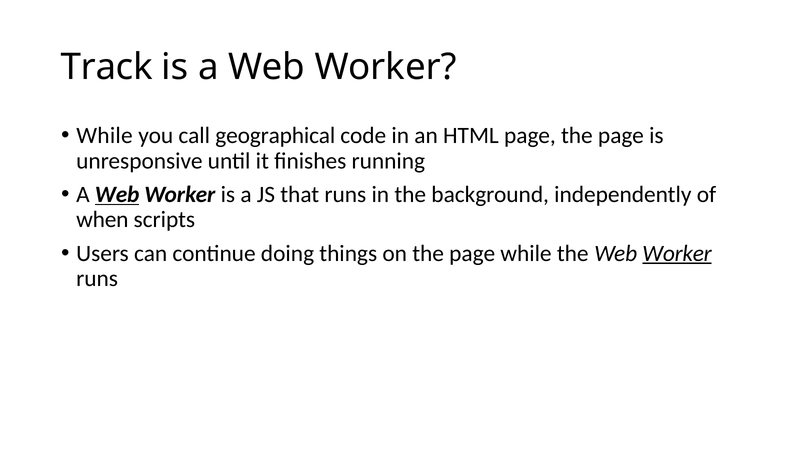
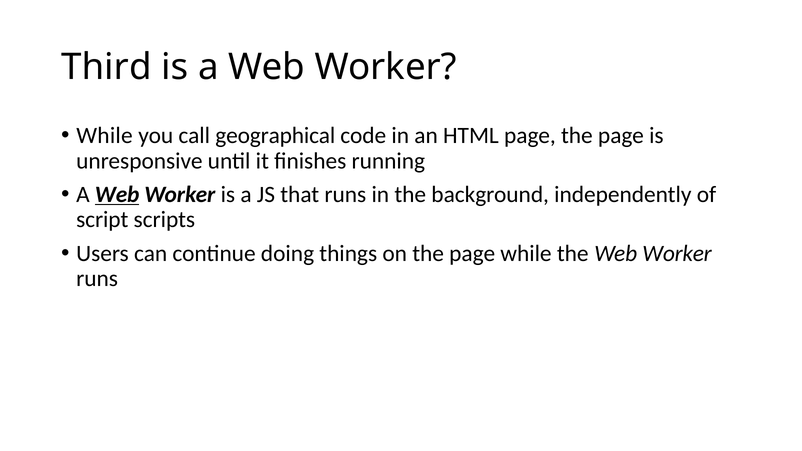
Track: Track -> Third (106, 67)
when: when -> script (102, 220)
Worker underline: present -> none (677, 253)
